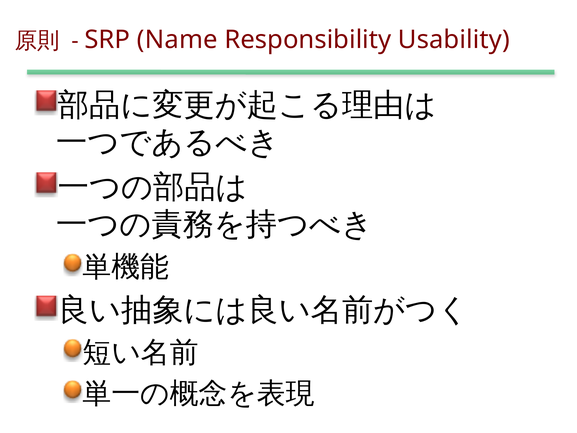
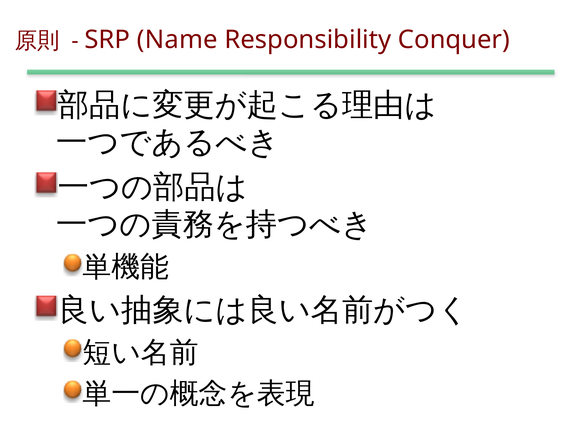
Usability: Usability -> Conquer (454, 40)
